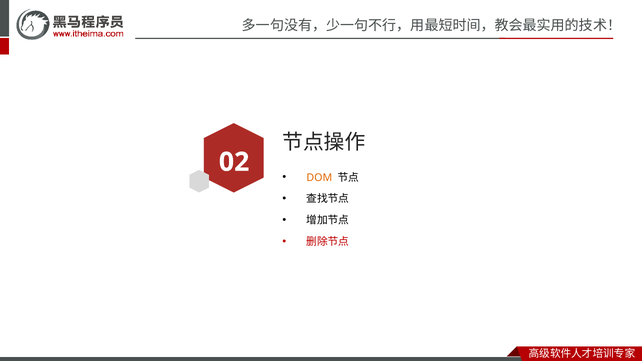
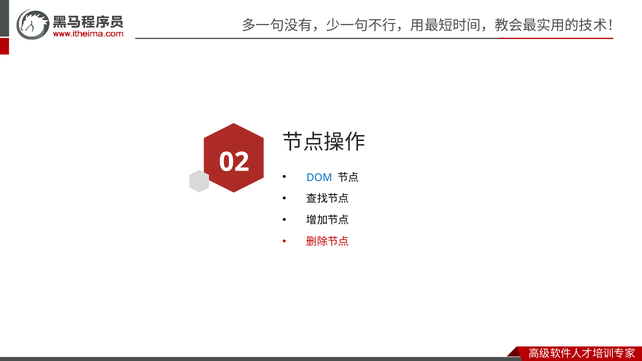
DOM colour: orange -> blue (319, 178)
